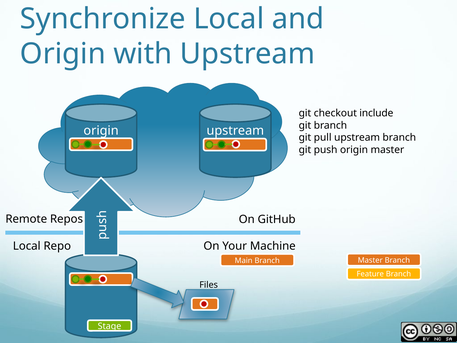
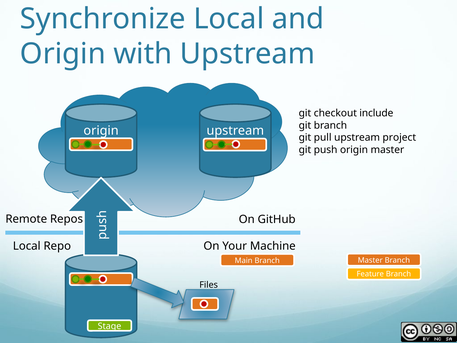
upstream branch: branch -> project (399, 137)
